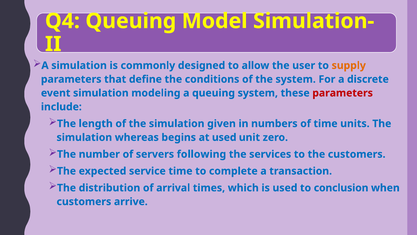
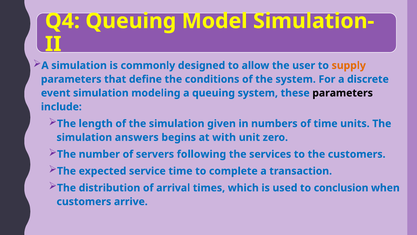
parameters colour: red -> black (343, 93)
whereas: whereas -> answers (137, 137)
at used: used -> with (224, 137)
